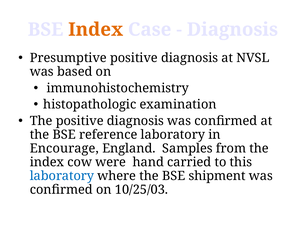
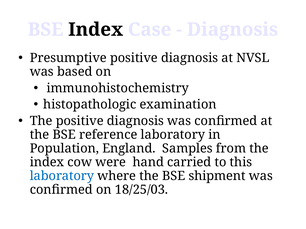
Index colour: orange -> black (96, 30)
Encourage: Encourage -> Population (64, 149)
10/25/03: 10/25/03 -> 18/25/03 (142, 190)
